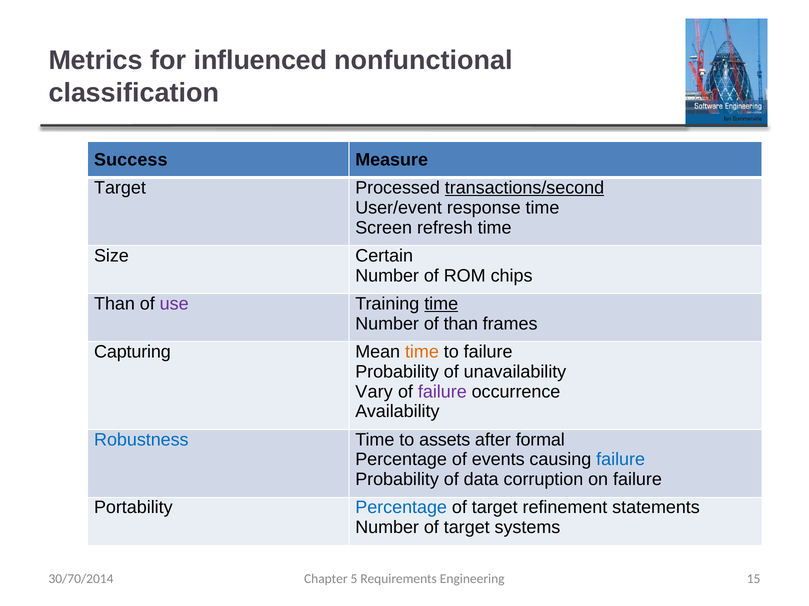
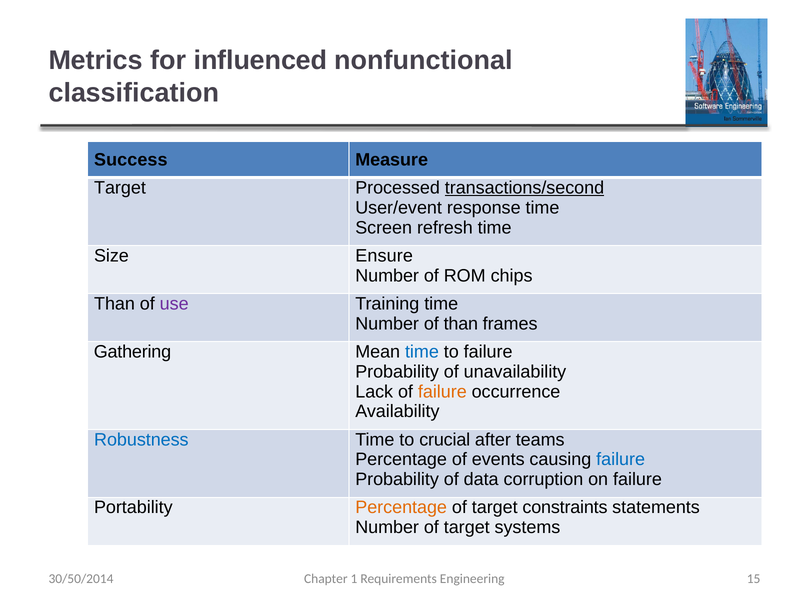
Certain: Certain -> Ensure (384, 256)
time underline: present -> none (441, 304)
Capturing: Capturing -> Gathering (132, 352)
time colour: orange -> blue (422, 352)
Vary: Vary -> Lack (374, 392)
failure colour: purple -> orange (442, 392)
assets: assets -> crucial (445, 440)
formal: formal -> teams (540, 440)
Percentage colour: blue -> orange (401, 508)
refinement: refinement -> constraints (565, 508)
30/70/2014: 30/70/2014 -> 30/50/2014 (81, 579)
5: 5 -> 1 (354, 579)
